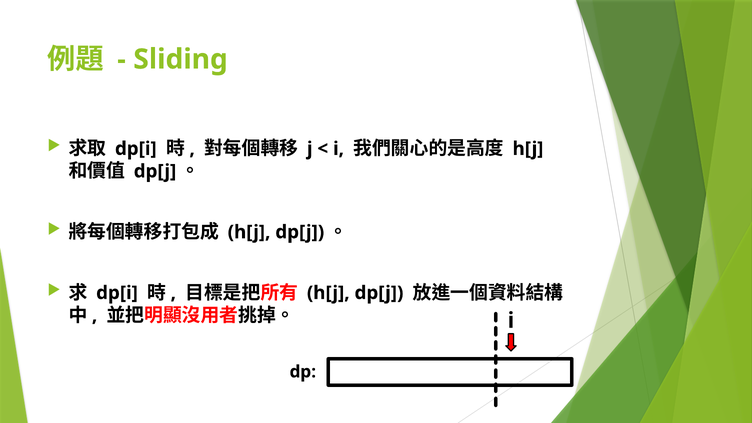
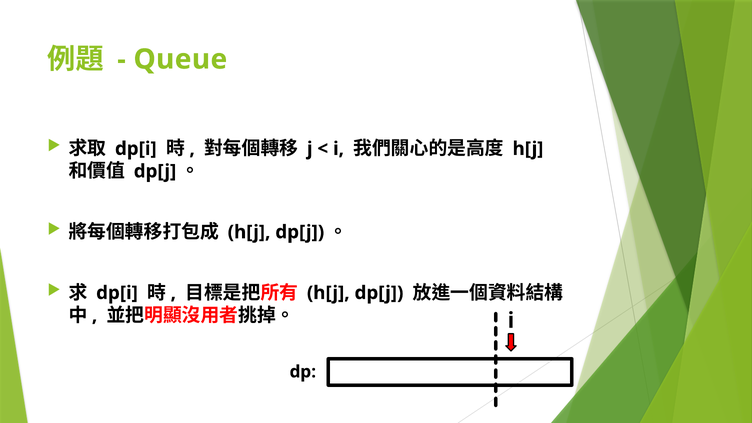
Sliding: Sliding -> Queue (180, 59)
